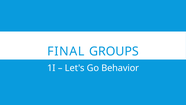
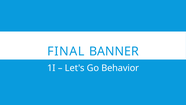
GROUPS: GROUPS -> BANNER (114, 51)
